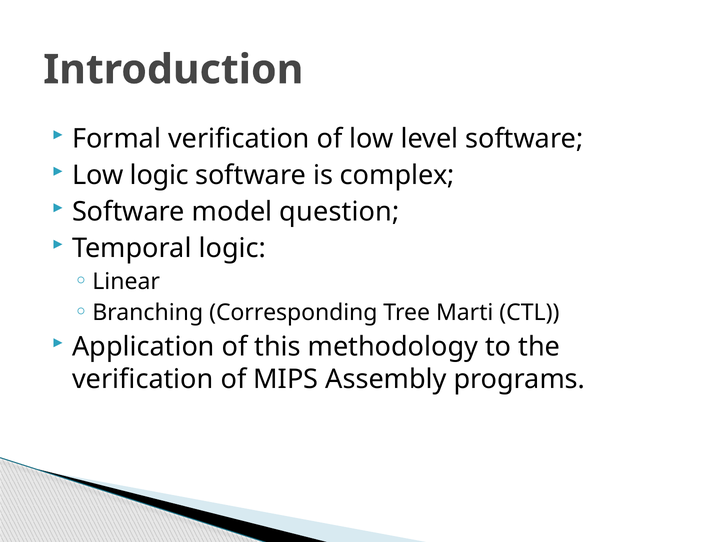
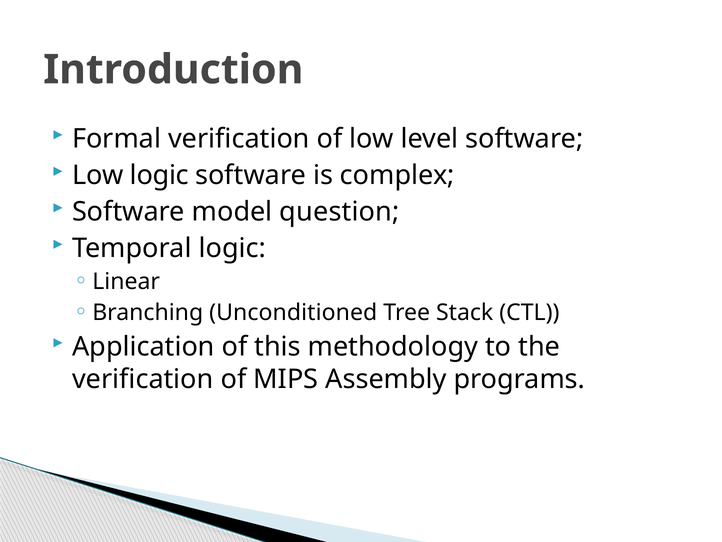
Corresponding: Corresponding -> Unconditioned (293, 312)
Marti: Marti -> Stack (465, 312)
